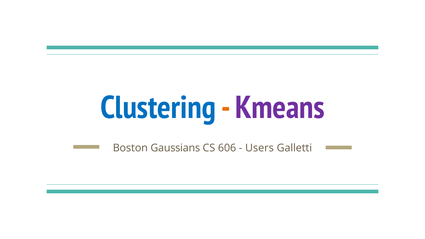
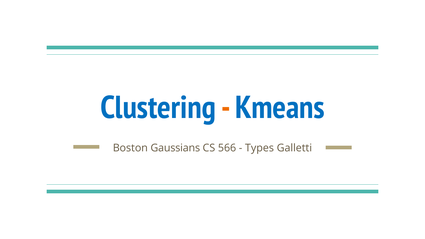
Kmeans colour: purple -> blue (280, 108)
606: 606 -> 566 (227, 148)
Users: Users -> Types (260, 148)
